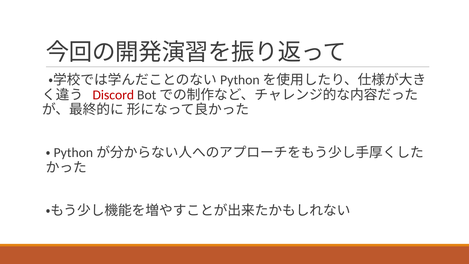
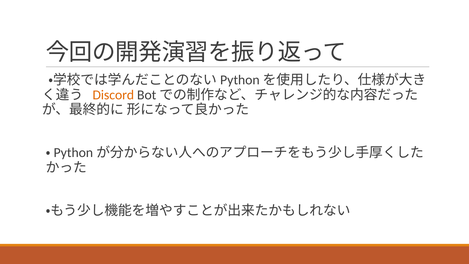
Discord colour: red -> orange (113, 95)
